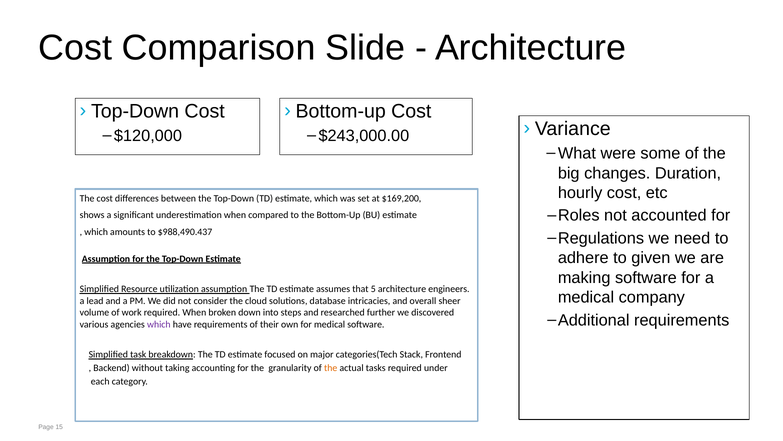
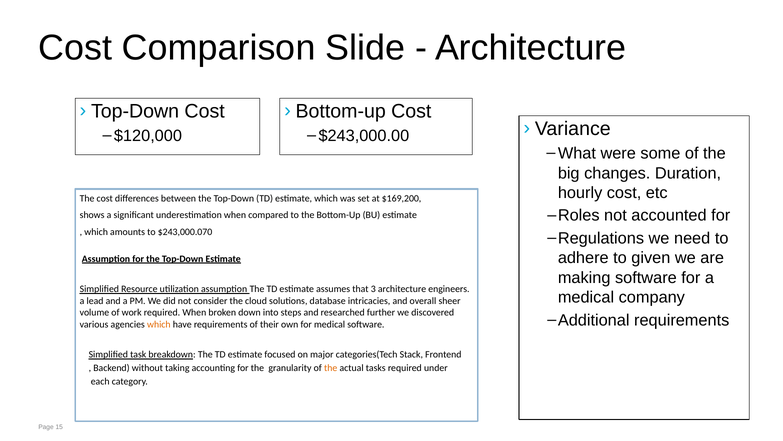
$988,490.437: $988,490.437 -> $243,000.070 (185, 232)
5: 5 -> 3 (373, 289)
which colour: purple -> orange (159, 324)
